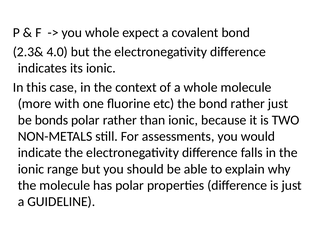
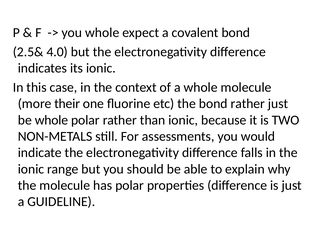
2.3&: 2.3& -> 2.5& (28, 52)
with: with -> their (67, 104)
be bonds: bonds -> whole (51, 120)
